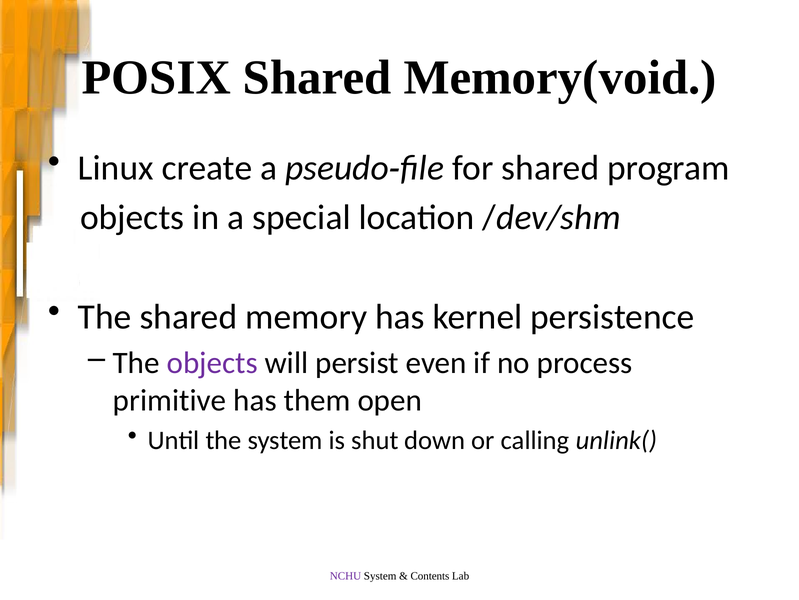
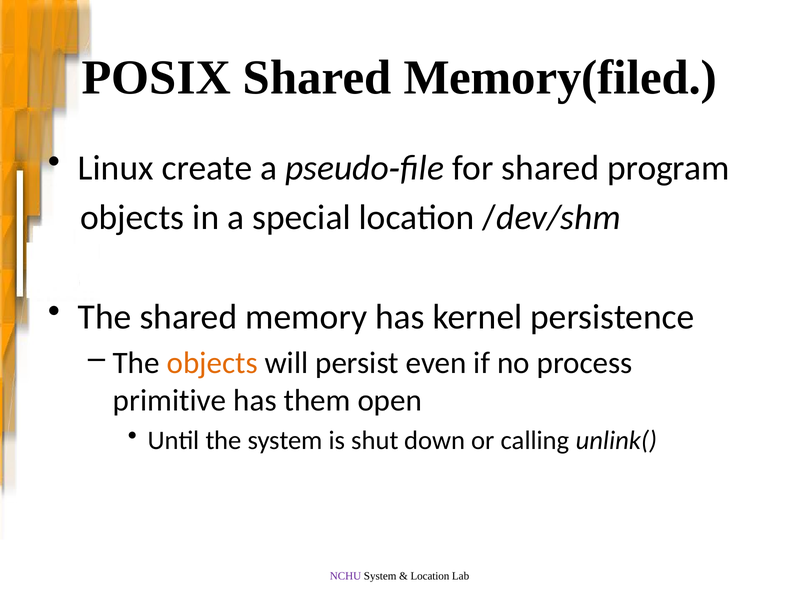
Memory(void: Memory(void -> Memory(filed (560, 77)
objects colour: purple -> orange (212, 363)
Contents: Contents -> Location (430, 575)
